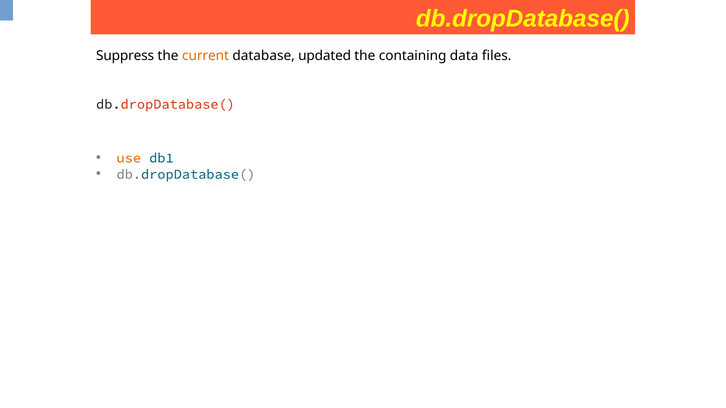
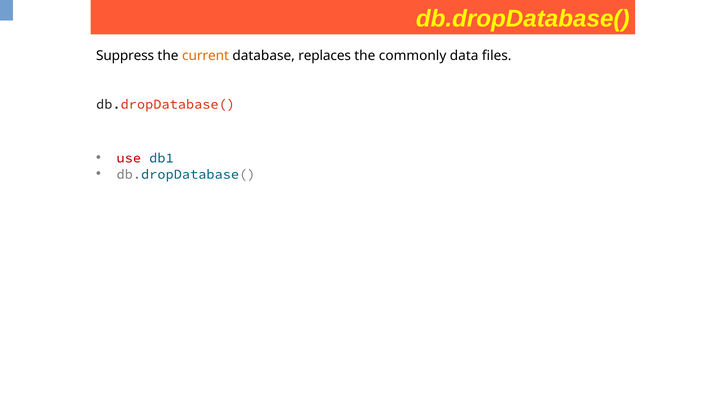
updated: updated -> replaces (325, 56)
containing: containing -> commonly (413, 56)
use colour: orange -> red (129, 158)
